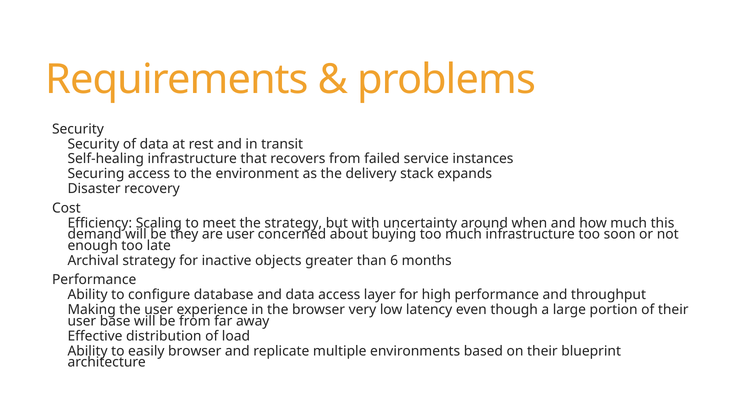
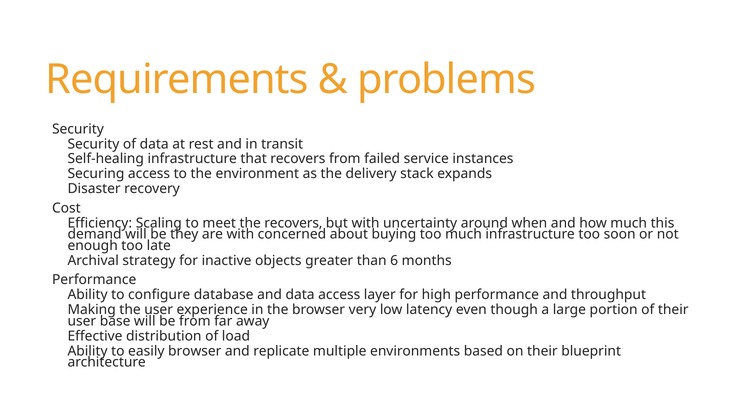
the strategy: strategy -> recovers (293, 223)
are user: user -> with (240, 234)
